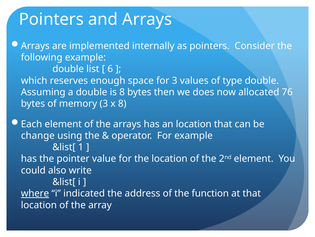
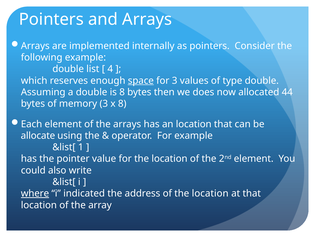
6: 6 -> 4 (110, 69)
space underline: none -> present (141, 80)
76: 76 -> 44 (287, 92)
change: change -> allocate (38, 135)
of the function: function -> location (210, 193)
